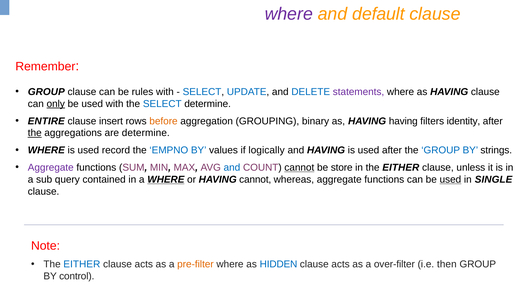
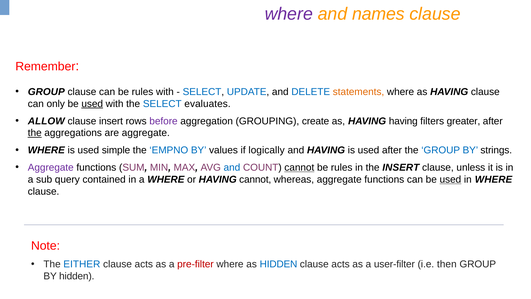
default: default -> names (378, 14)
statements colour: purple -> orange (359, 92)
only underline: present -> none (56, 104)
used underline: none -> present (92, 104)
SELECT determine: determine -> evaluates (208, 104)
ENTIRE: ENTIRE -> ALLOW (46, 121)
before colour: orange -> purple (164, 121)
binary: binary -> create (316, 121)
identity: identity -> greater (463, 121)
are determine: determine -> aggregate (146, 133)
record: record -> simple (116, 150)
store: store -> rules (342, 167)
in the EITHER: EITHER -> INSERT (401, 167)
WHERE underline: present -> none (166, 179)
in SINGLE: SINGLE -> WHERE (494, 179)
pre-filter colour: orange -> red (195, 264)
over-filter: over-filter -> user-filter (394, 264)
BY control: control -> hidden (77, 276)
